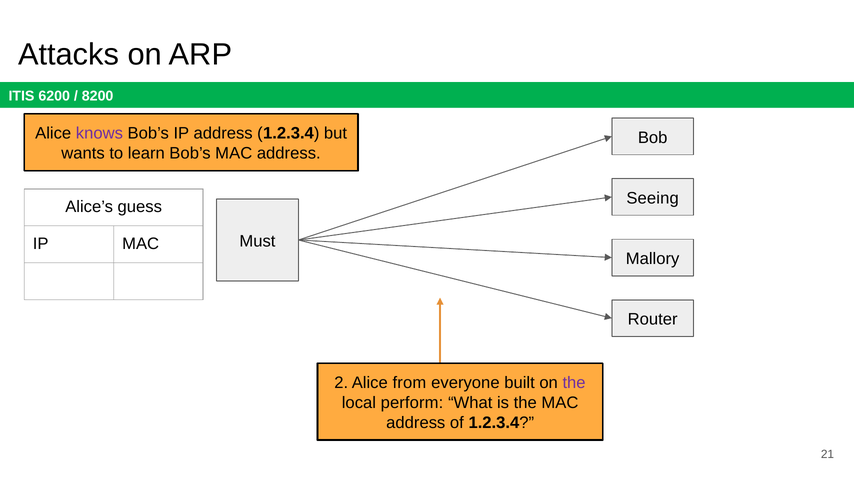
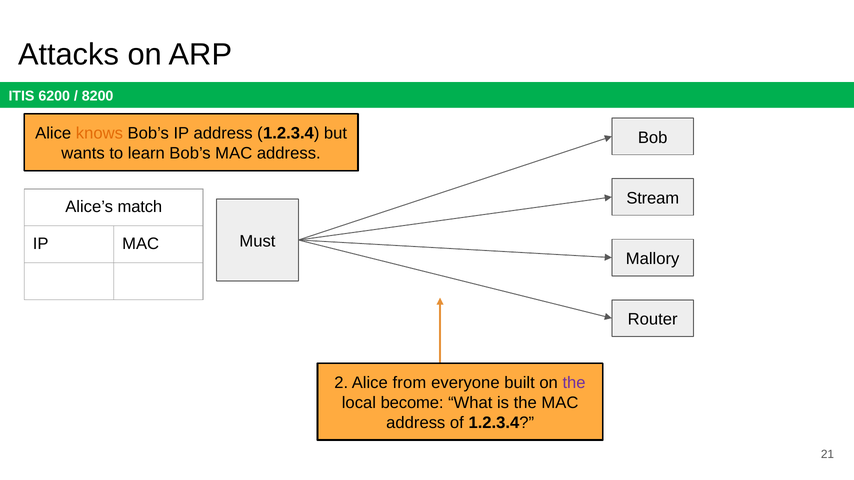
knows colour: purple -> orange (99, 134)
Seeing: Seeing -> Stream (653, 198)
guess: guess -> match (140, 207)
perform: perform -> become (412, 403)
